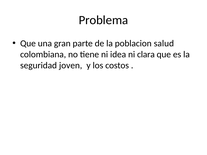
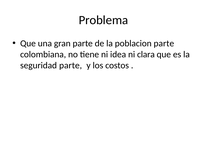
poblacion salud: salud -> parte (164, 43)
seguridad joven: joven -> parte (71, 66)
